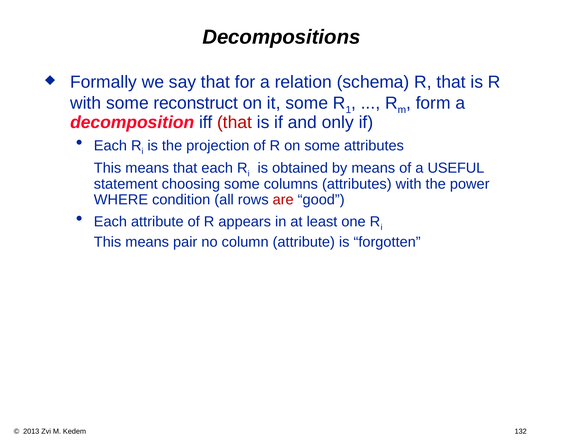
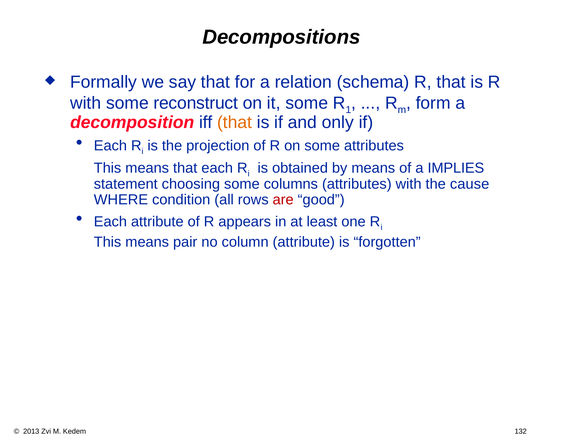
that colour: red -> orange (235, 122)
USEFUL: USEFUL -> IMPLIES (456, 168)
power: power -> cause (470, 184)
